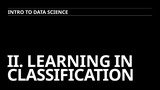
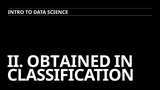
LEARNING: LEARNING -> OBTAINED (69, 61)
